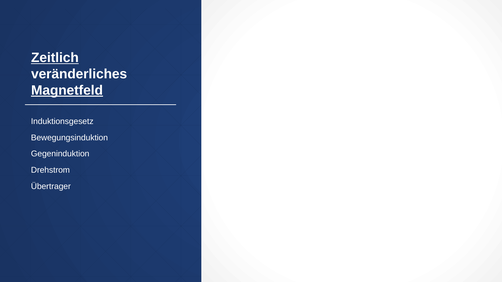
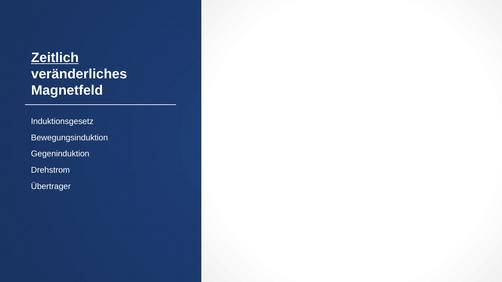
Magnetfeld underline: present -> none (67, 90)
